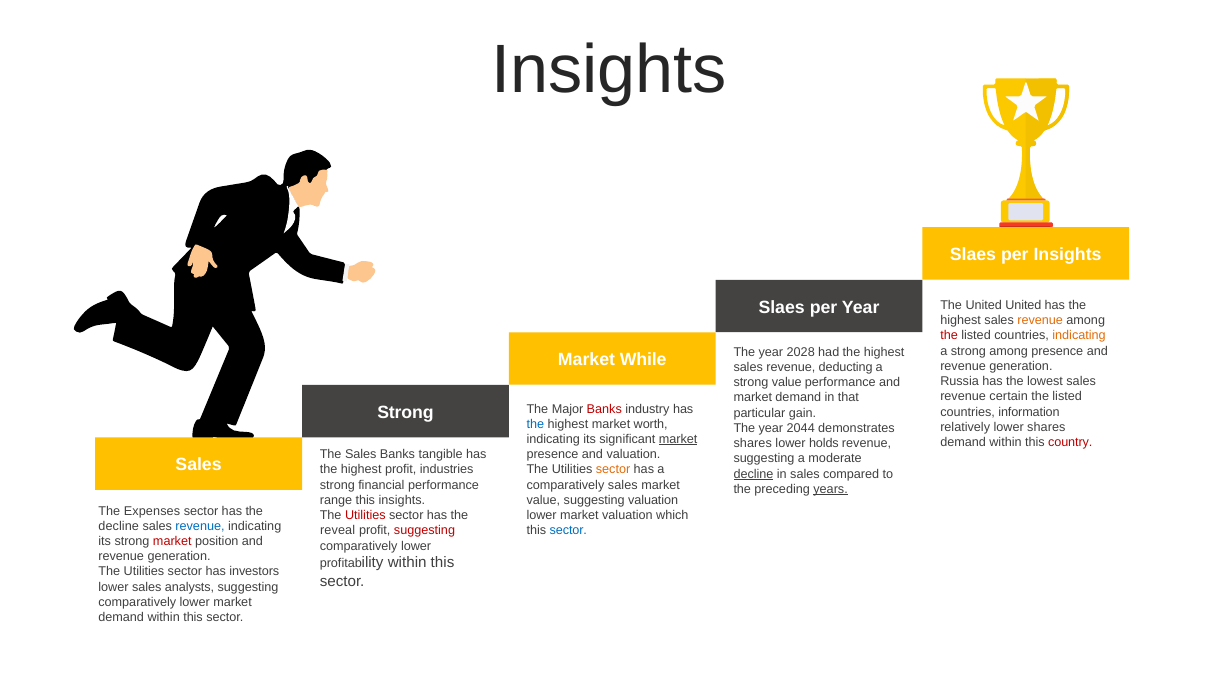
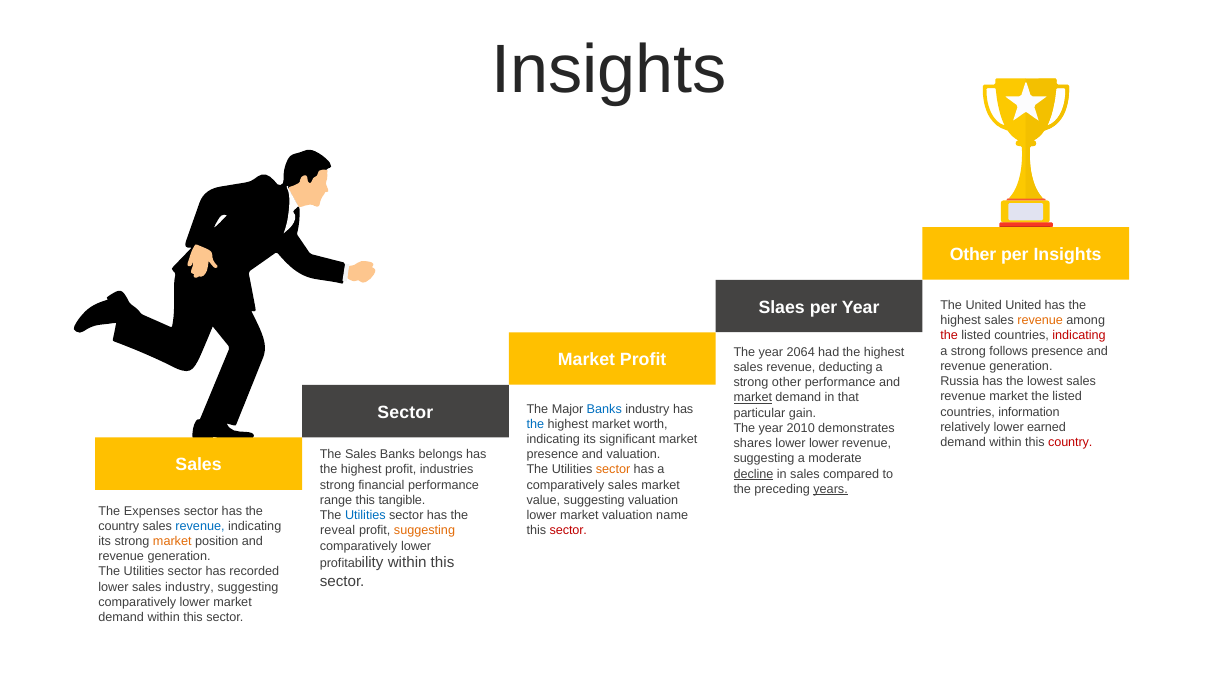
Slaes: Slaes -> Other (973, 255)
indicating colour: orange -> red (1079, 336)
strong among: among -> follows (1009, 351)
2028: 2028 -> 2064 (801, 352)
Market While: While -> Profit (643, 359)
strong value: value -> other (787, 382)
revenue certain: certain -> market (1009, 396)
market underline: none -> present (753, 397)
Banks colour: red -> blue (604, 408)
Strong: Strong -> Sector (405, 412)
lower shares: shares -> earned (1046, 427)
2044: 2044 -> 2010 (801, 428)
market underline: present -> none (678, 439)
lower holds: holds -> lower (824, 443)
tangible: tangible -> belongs (441, 454)
this insights: insights -> tangible (402, 500)
which: which -> name (672, 515)
Utilities colour: red -> blue (365, 515)
decline: decline -> country (119, 526)
sector colour: blue -> red (568, 530)
suggesting colour: red -> orange (424, 530)
market colour: red -> orange (172, 541)
investors: investors -> recorded (254, 571)
sales analysts: analysts -> industry (189, 587)
